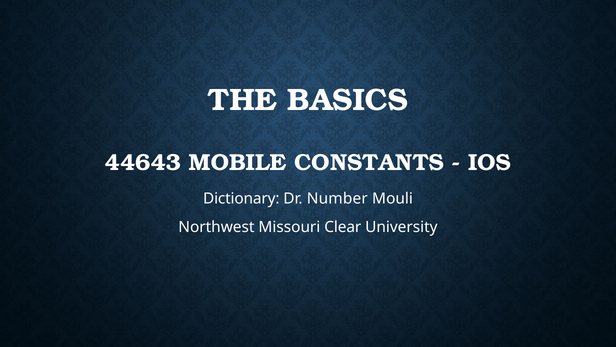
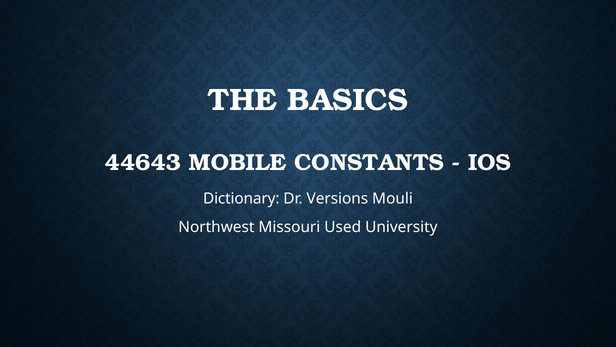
Number: Number -> Versions (337, 198)
Clear: Clear -> Used (343, 227)
